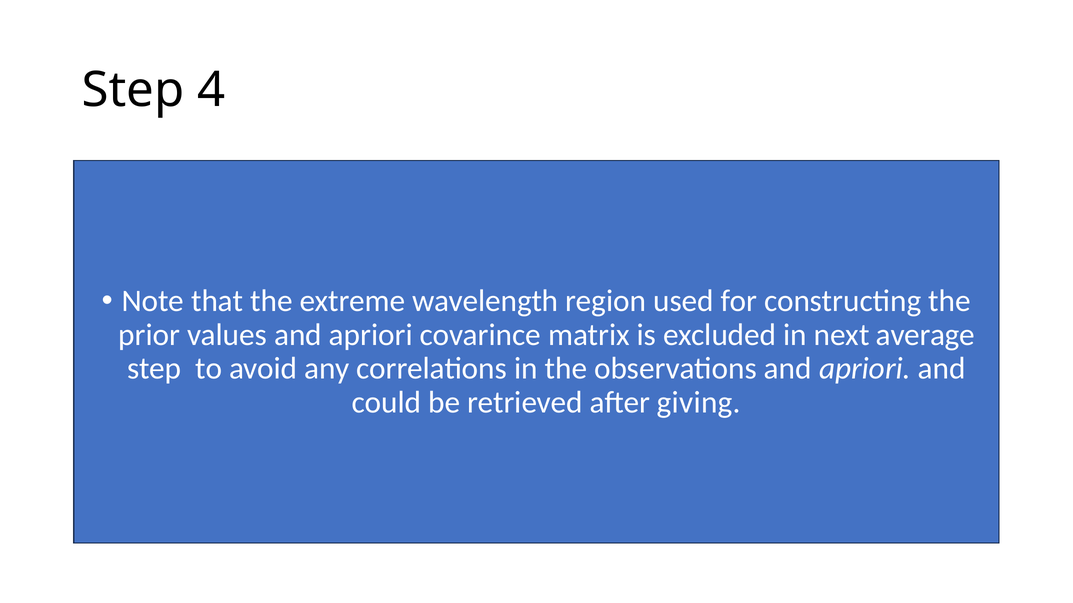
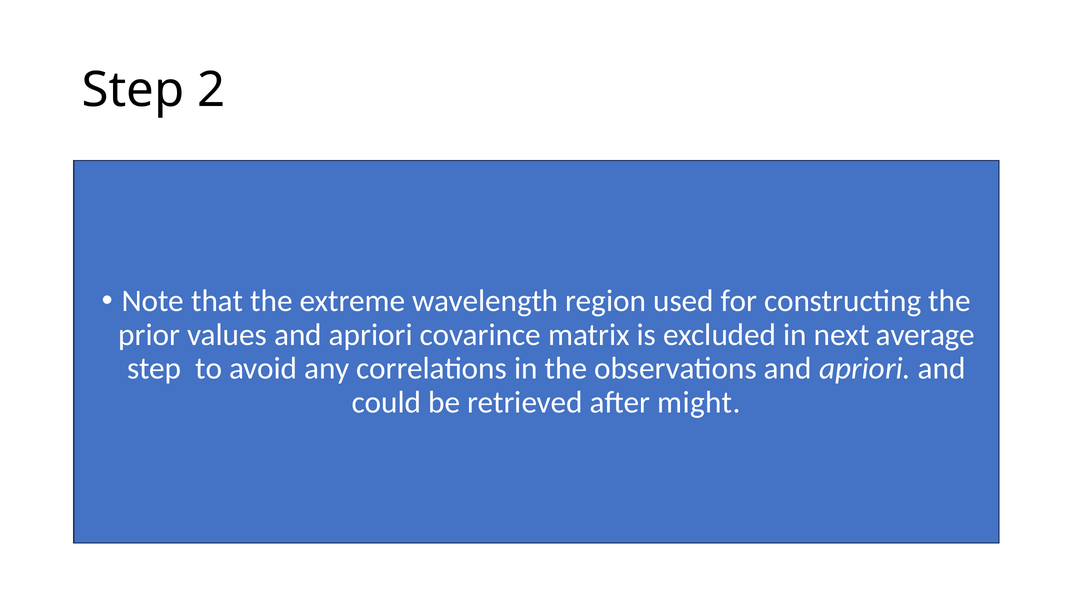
4: 4 -> 2 (211, 90)
giving: giving -> might (699, 403)
